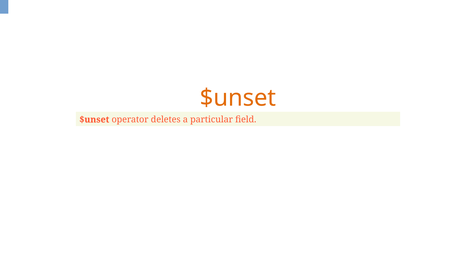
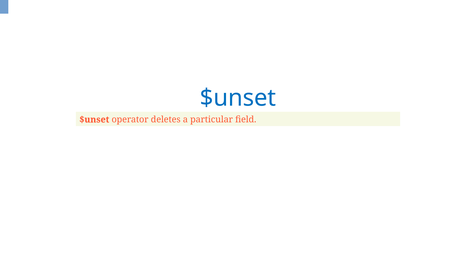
$unset colour: orange -> blue (238, 98)
